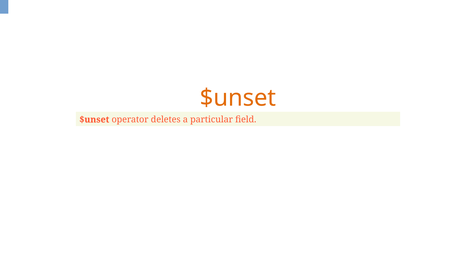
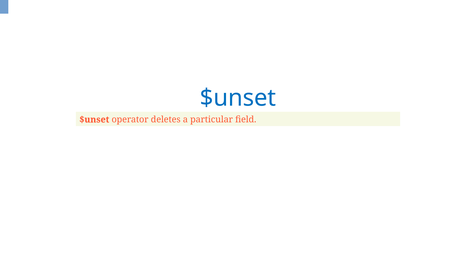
$unset colour: orange -> blue (238, 98)
